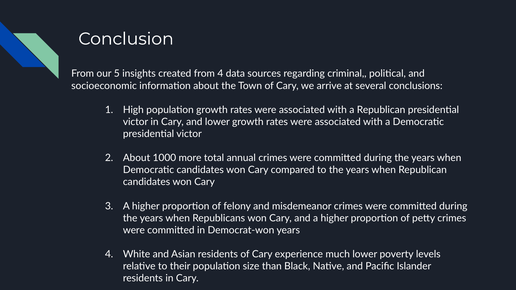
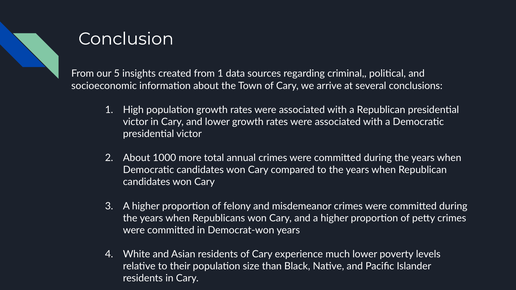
from 4: 4 -> 1 (220, 74)
